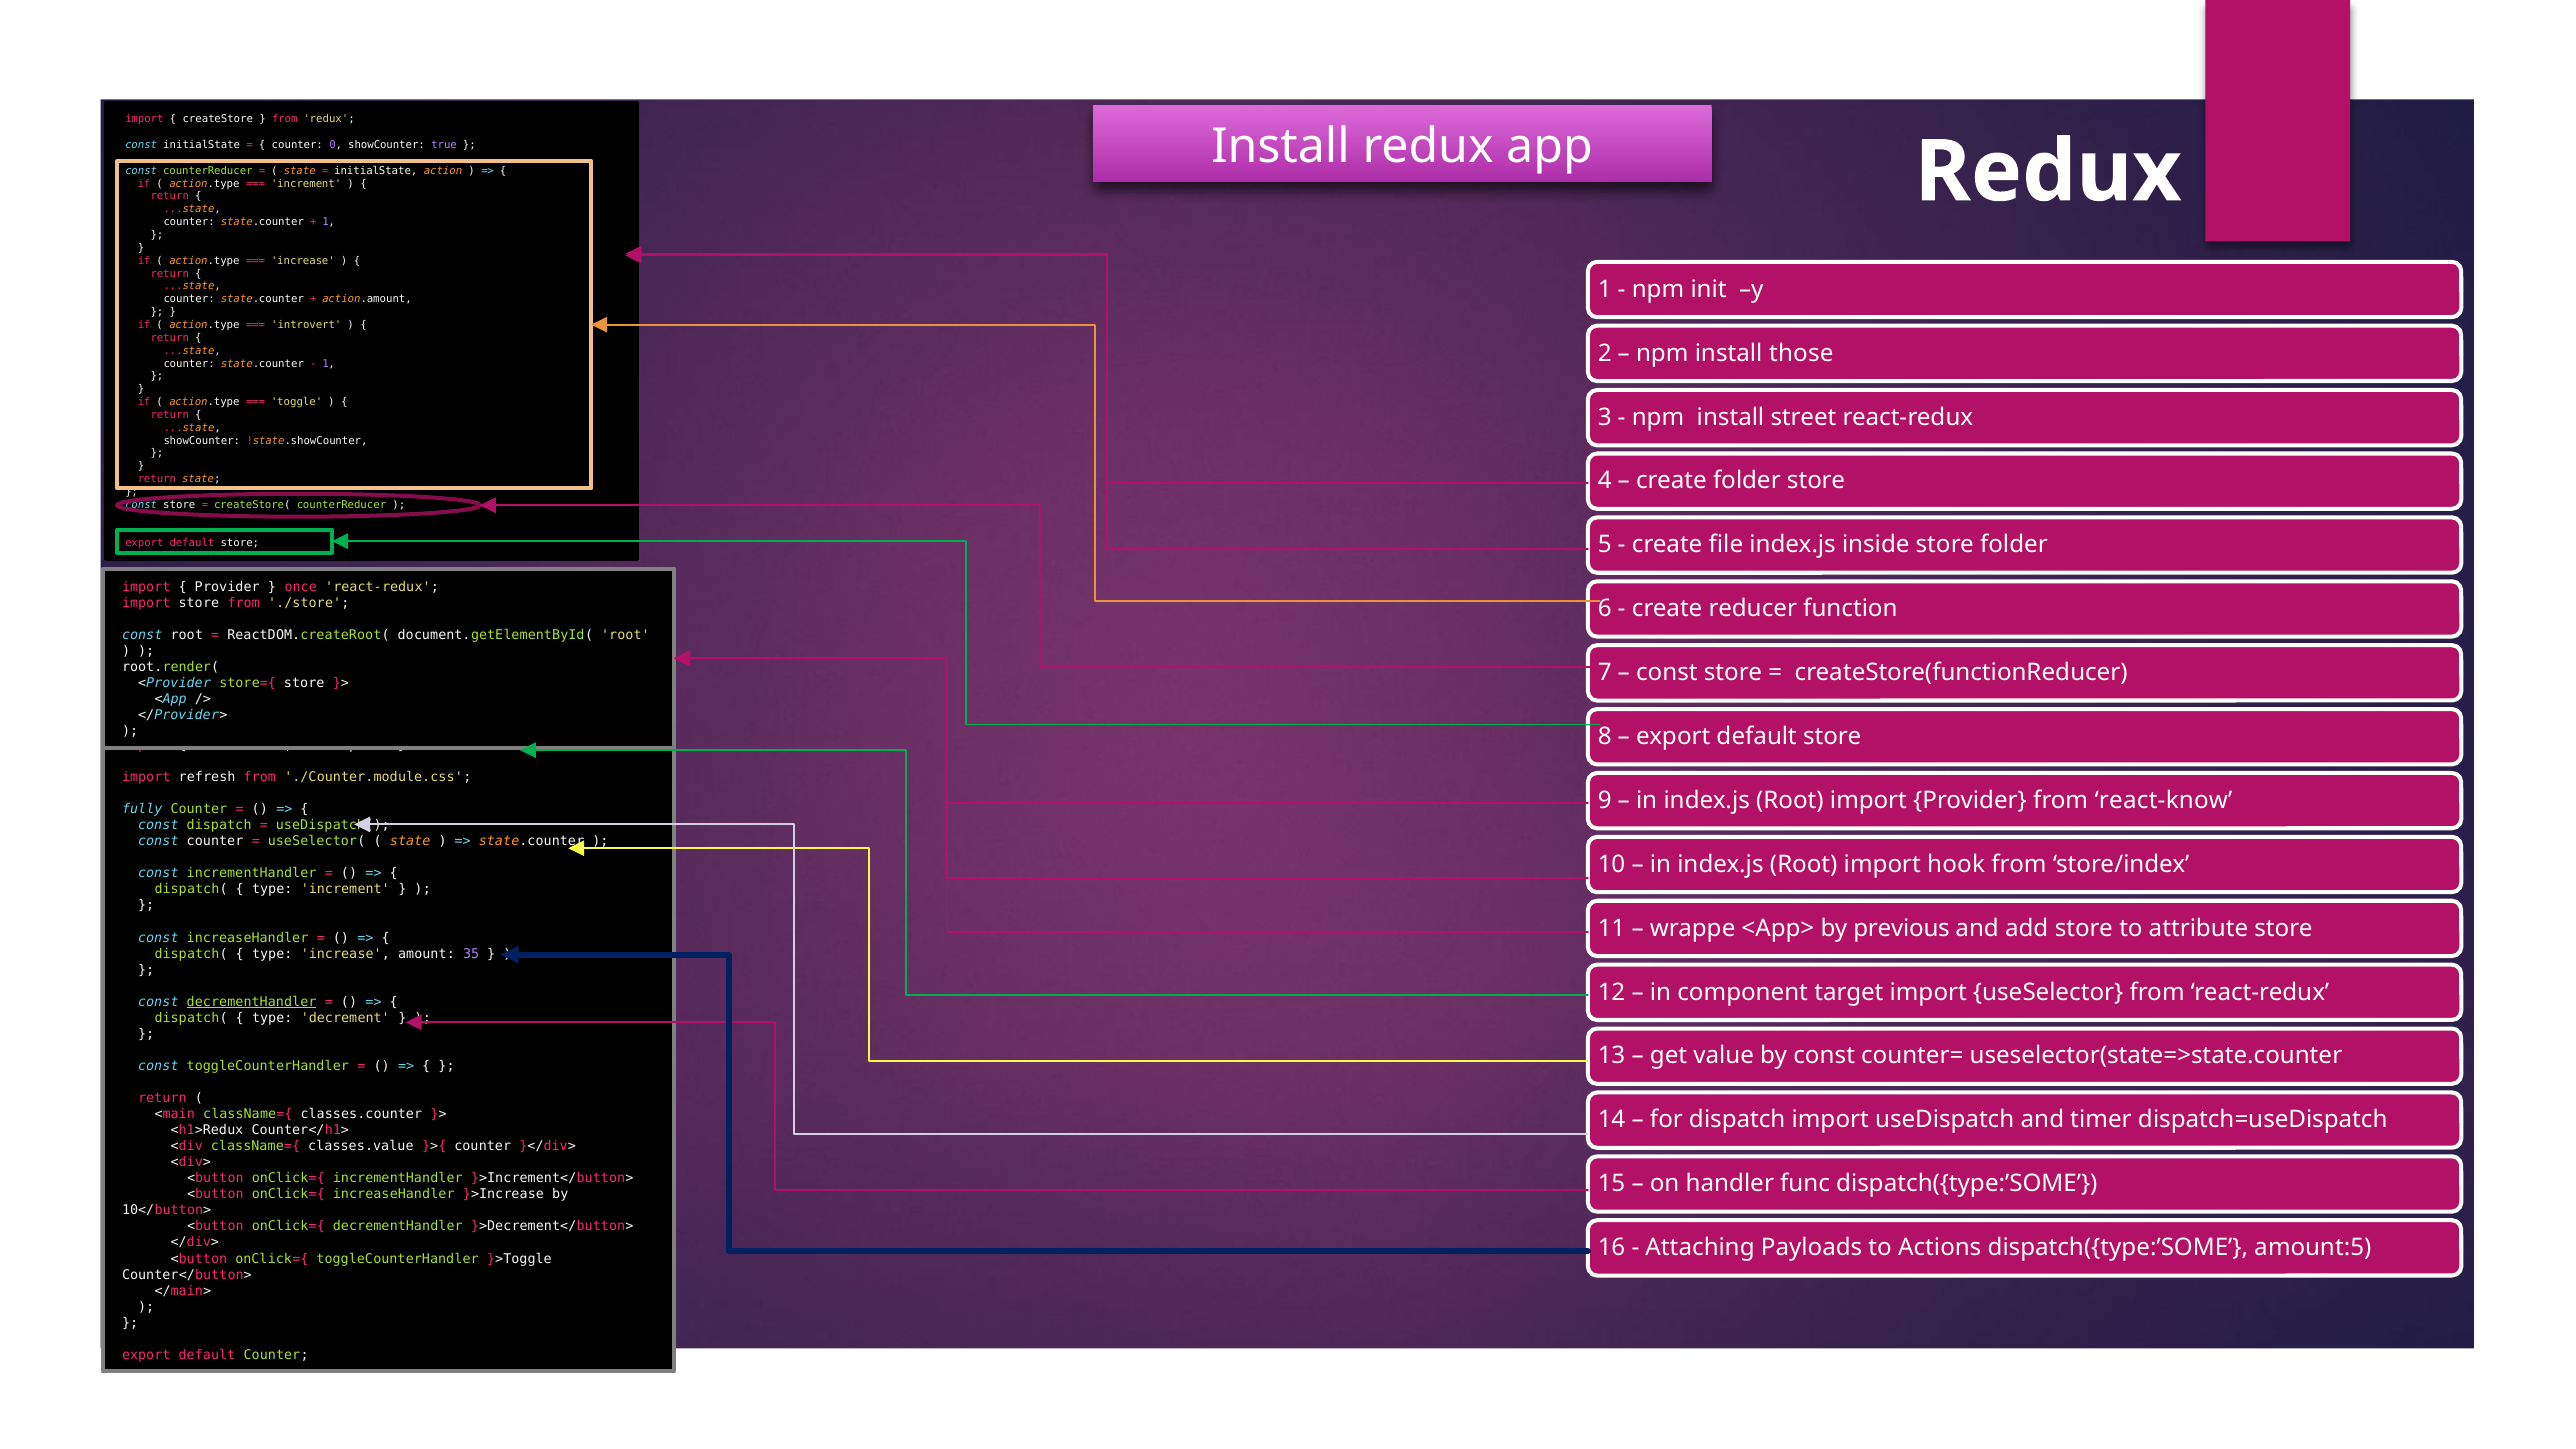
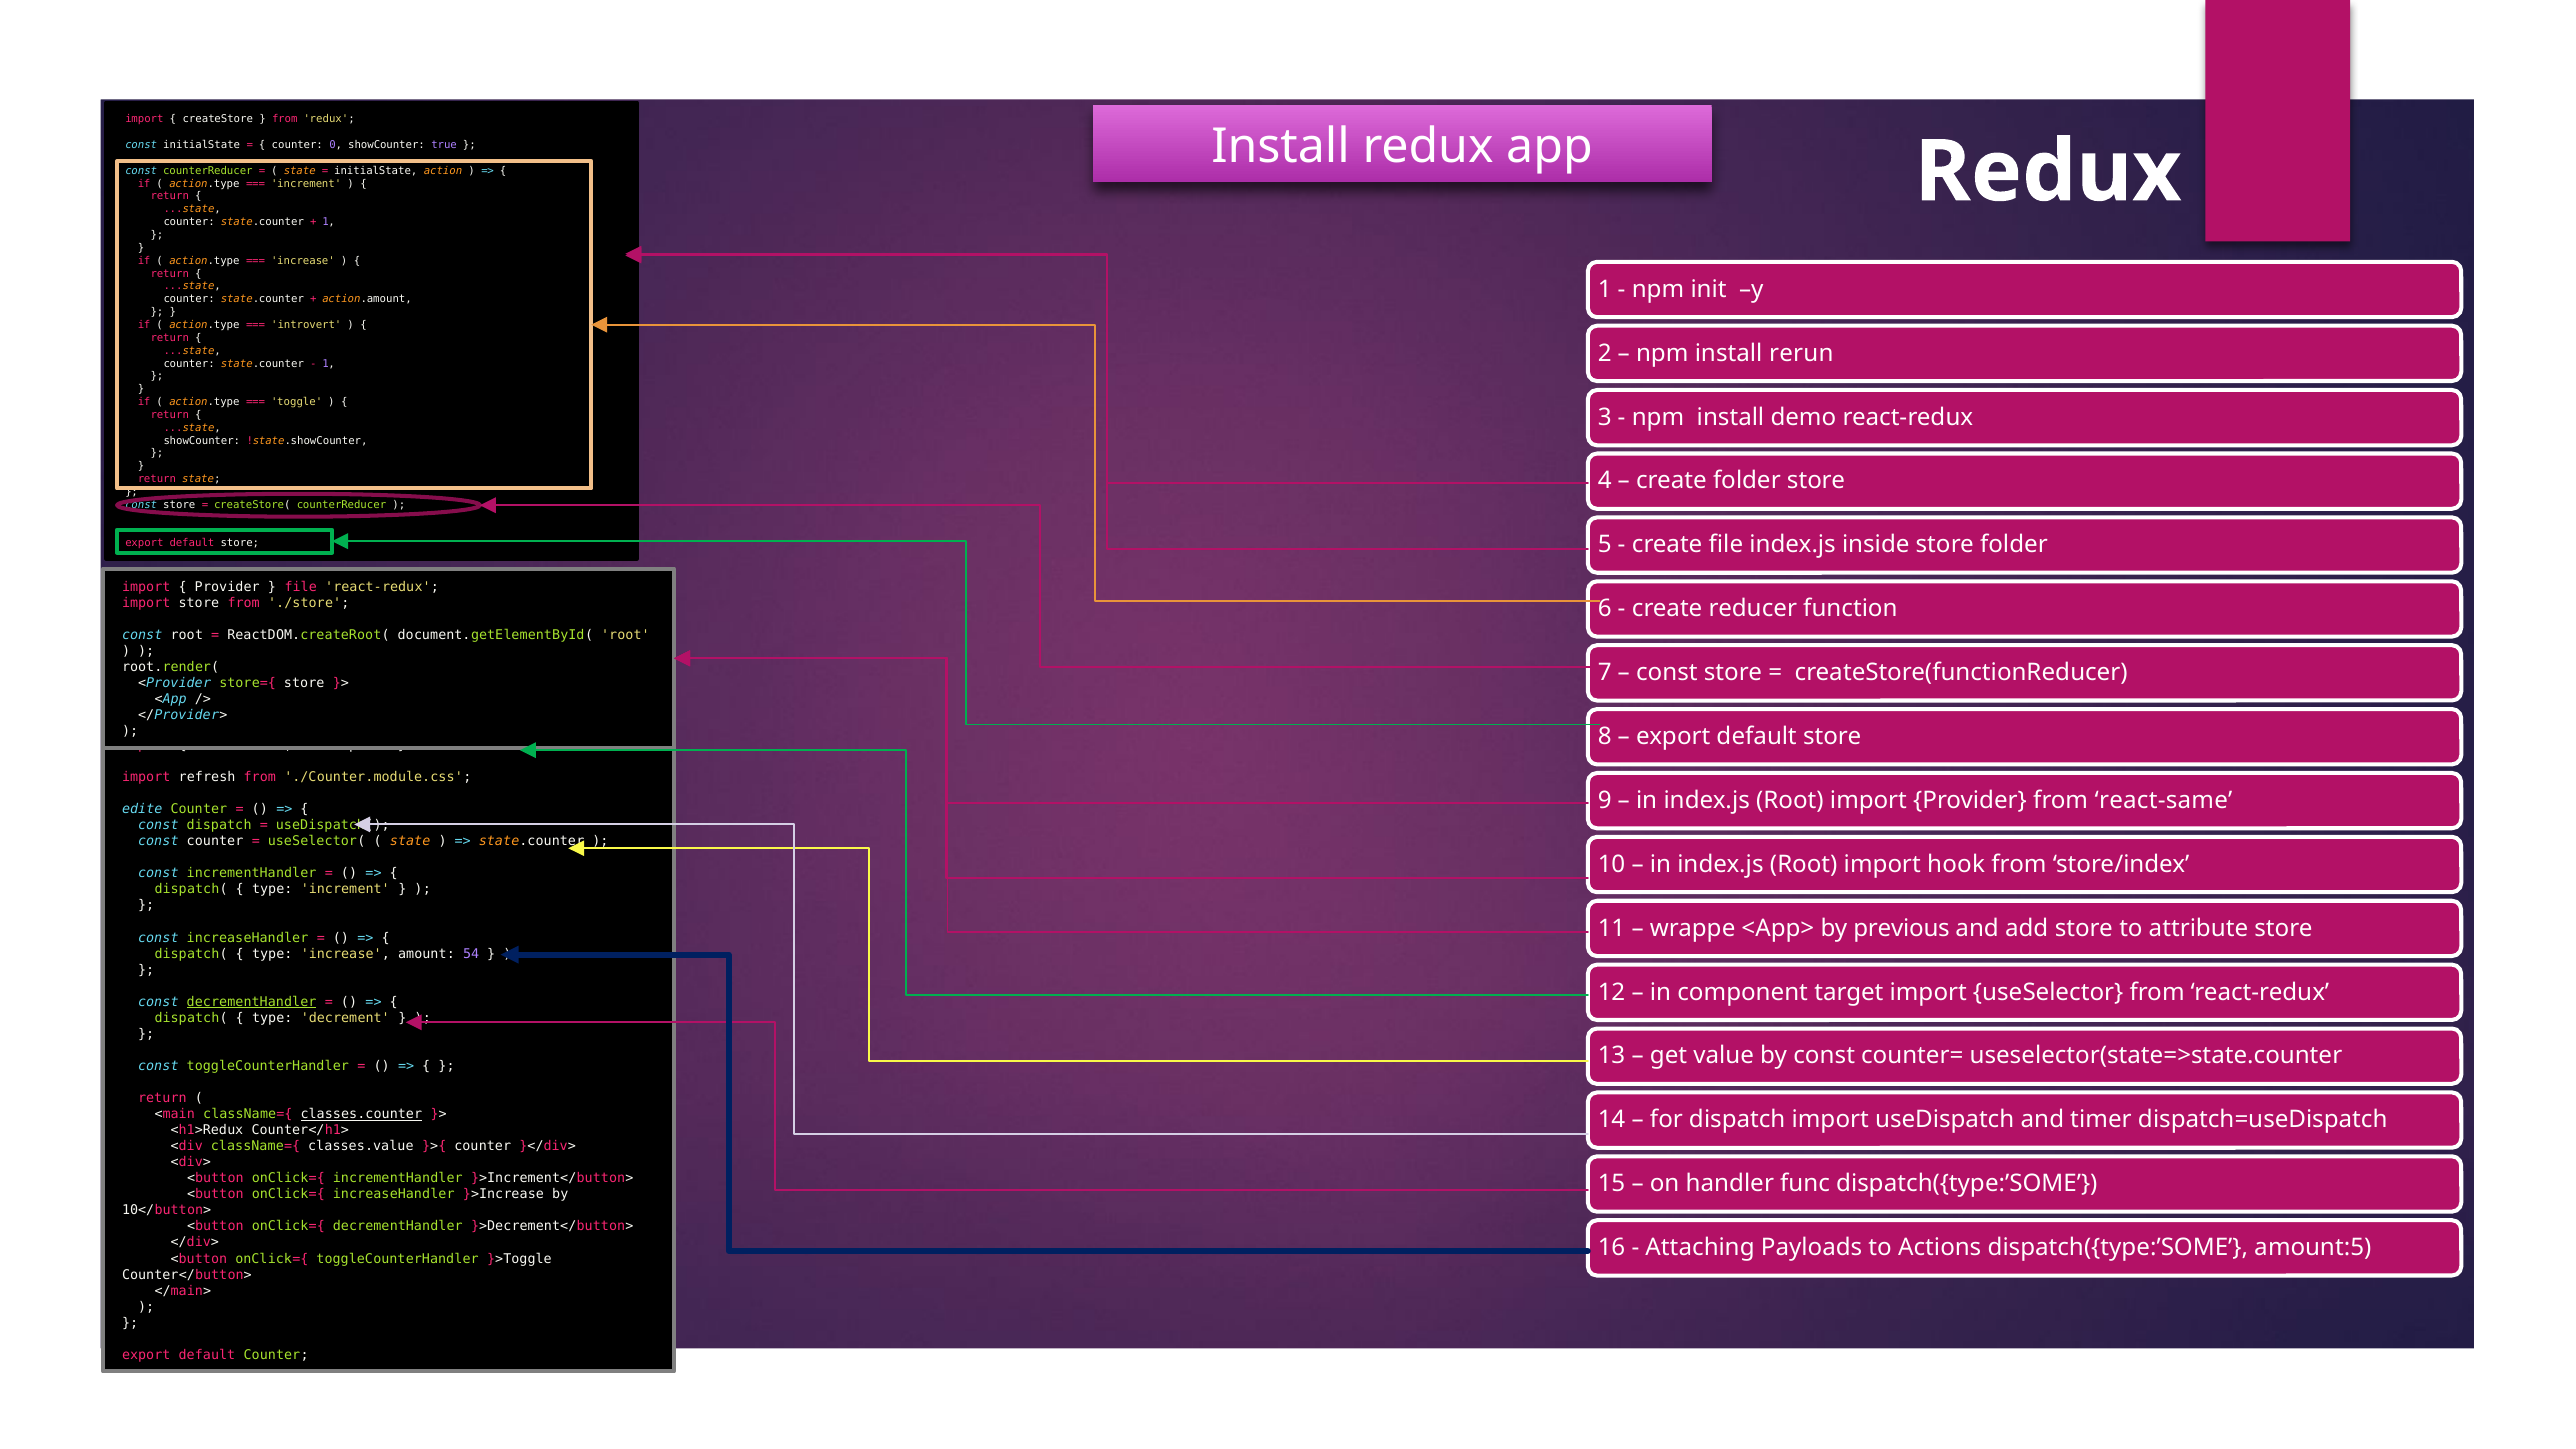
those: those -> rerun (1801, 353)
street: street -> demo (1803, 417)
once: once -> file (301, 587)
react-know: react-know -> react-same (2163, 800)
fully: fully -> edite (142, 809)
35: 35 -> 54 (471, 954)
classes.counter underline: none -> present (361, 1114)
